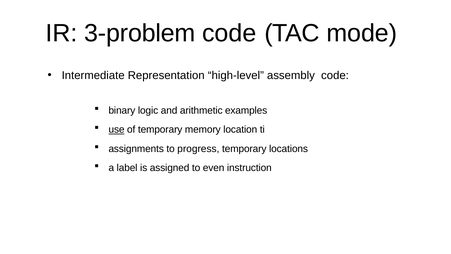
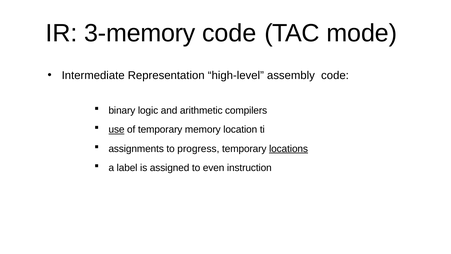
3-problem: 3-problem -> 3-memory (140, 33)
examples: examples -> compilers (246, 111)
locations underline: none -> present (289, 149)
